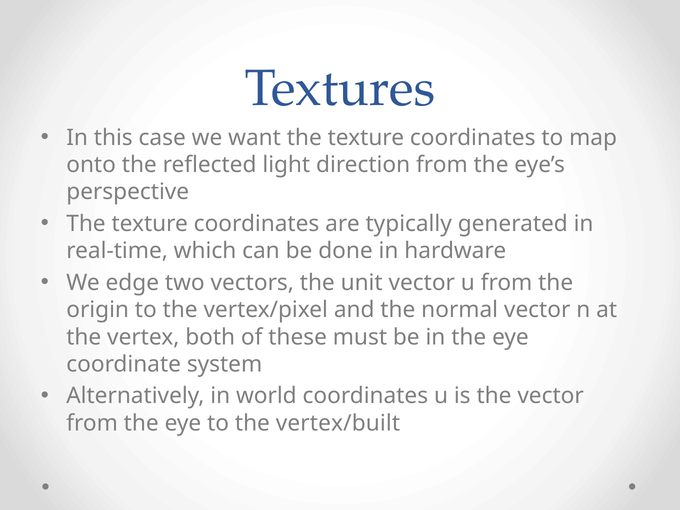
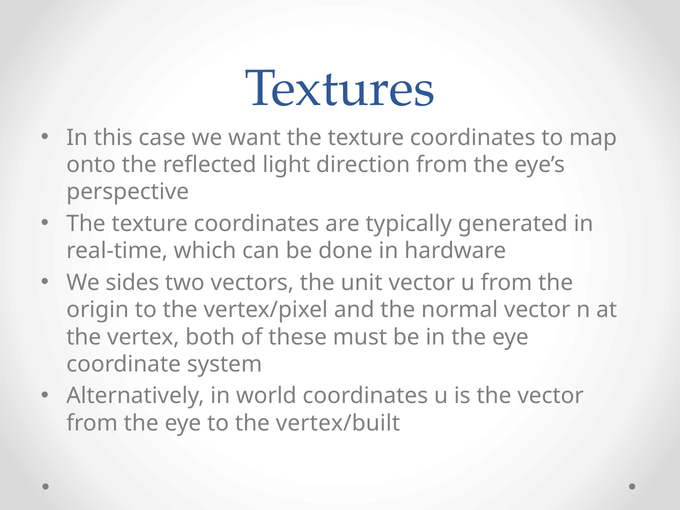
edge: edge -> sides (132, 283)
